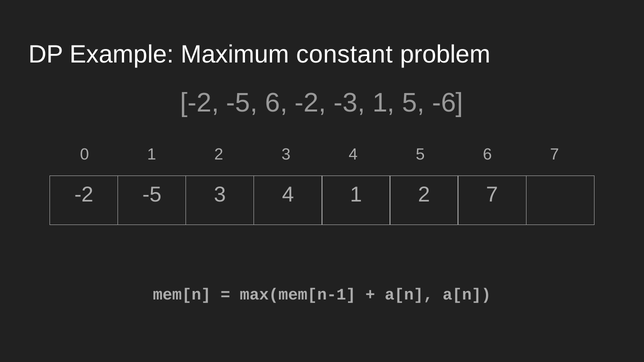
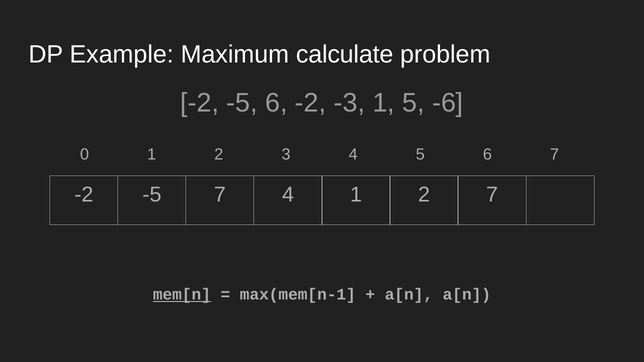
constant: constant -> calculate (345, 55)
-5 3: 3 -> 7 (220, 195)
mem[n underline: none -> present (182, 295)
